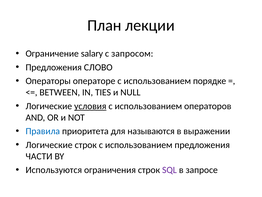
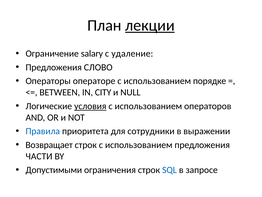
лекции underline: none -> present (150, 25)
запросом: запросом -> удаление (132, 53)
TIES: TIES -> CITY (103, 92)
называются: называются -> сотрудники (151, 131)
Логические: Логические -> Возвращает (49, 145)
Используются: Используются -> Допустимыми (54, 170)
SQL colour: purple -> blue (169, 170)
